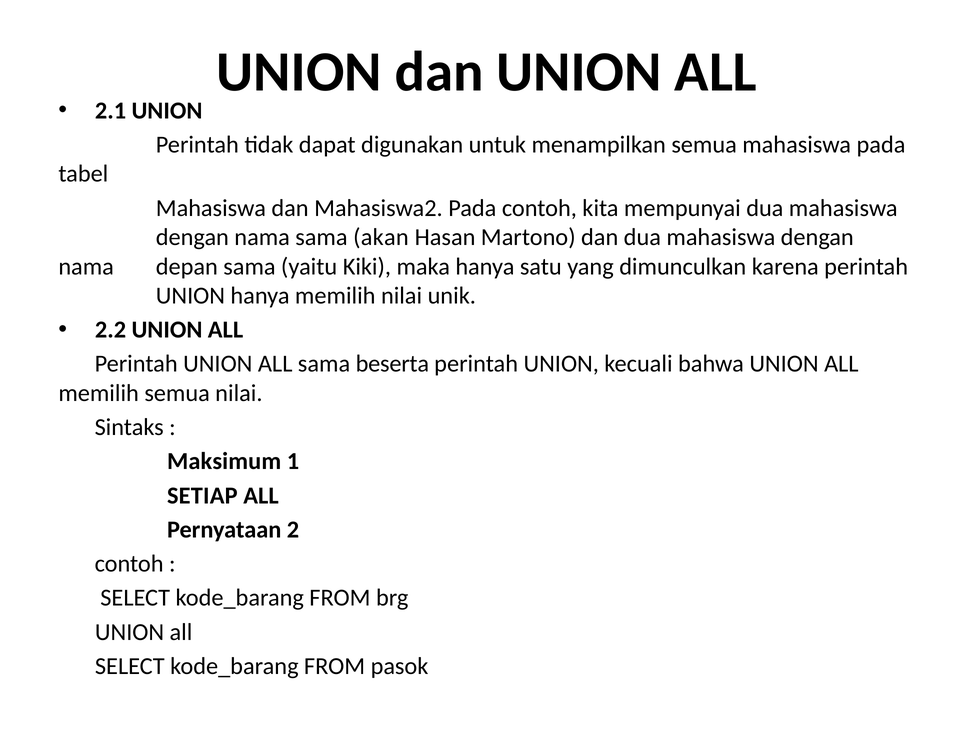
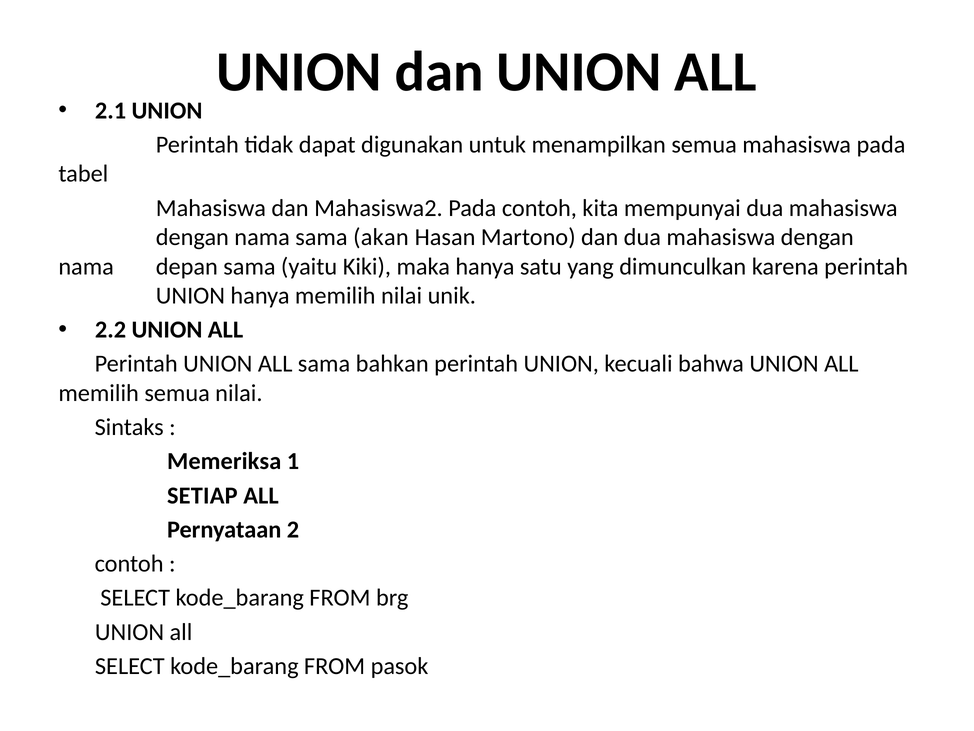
beserta: beserta -> bahkan (392, 364)
Maksimum: Maksimum -> Memeriksa (224, 461)
